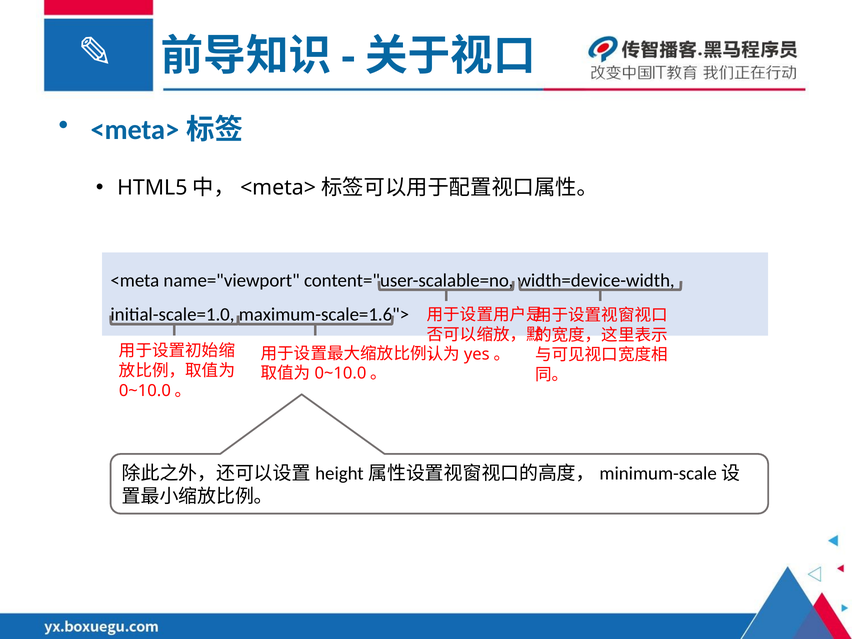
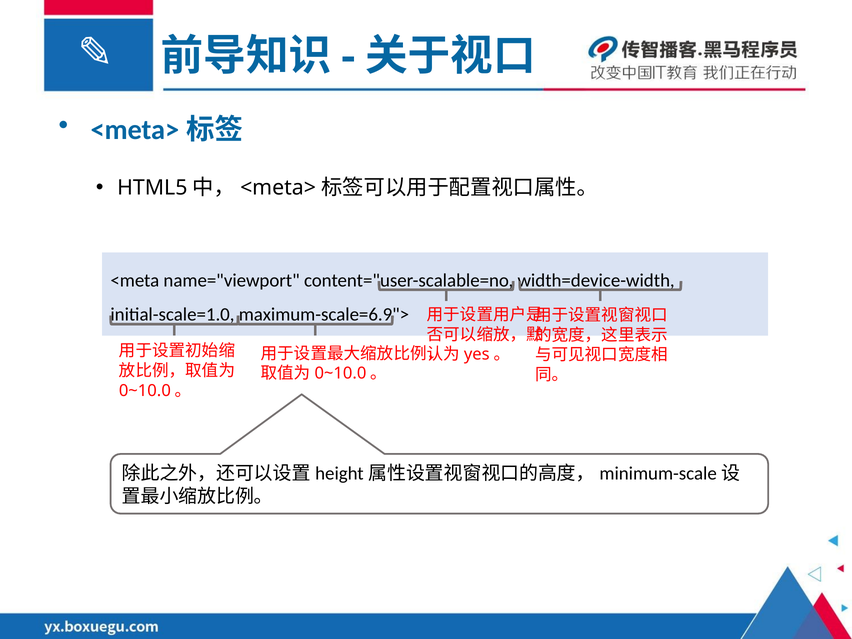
maximum-scale=1.6">: maximum-scale=1.6"> -> maximum-scale=6.9"> (324, 315)
